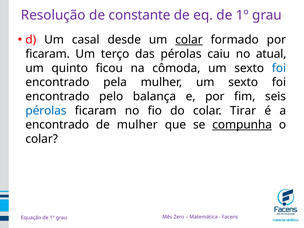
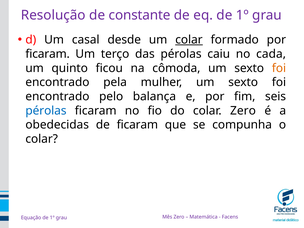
atual: atual -> cada (271, 54)
foi colour: blue -> orange (279, 68)
colar Tirar: Tirar -> Zero (243, 111)
encontrado: encontrado -> obedecidas (57, 125)
de mulher: mulher -> ficaram (137, 125)
compunha underline: present -> none (242, 125)
